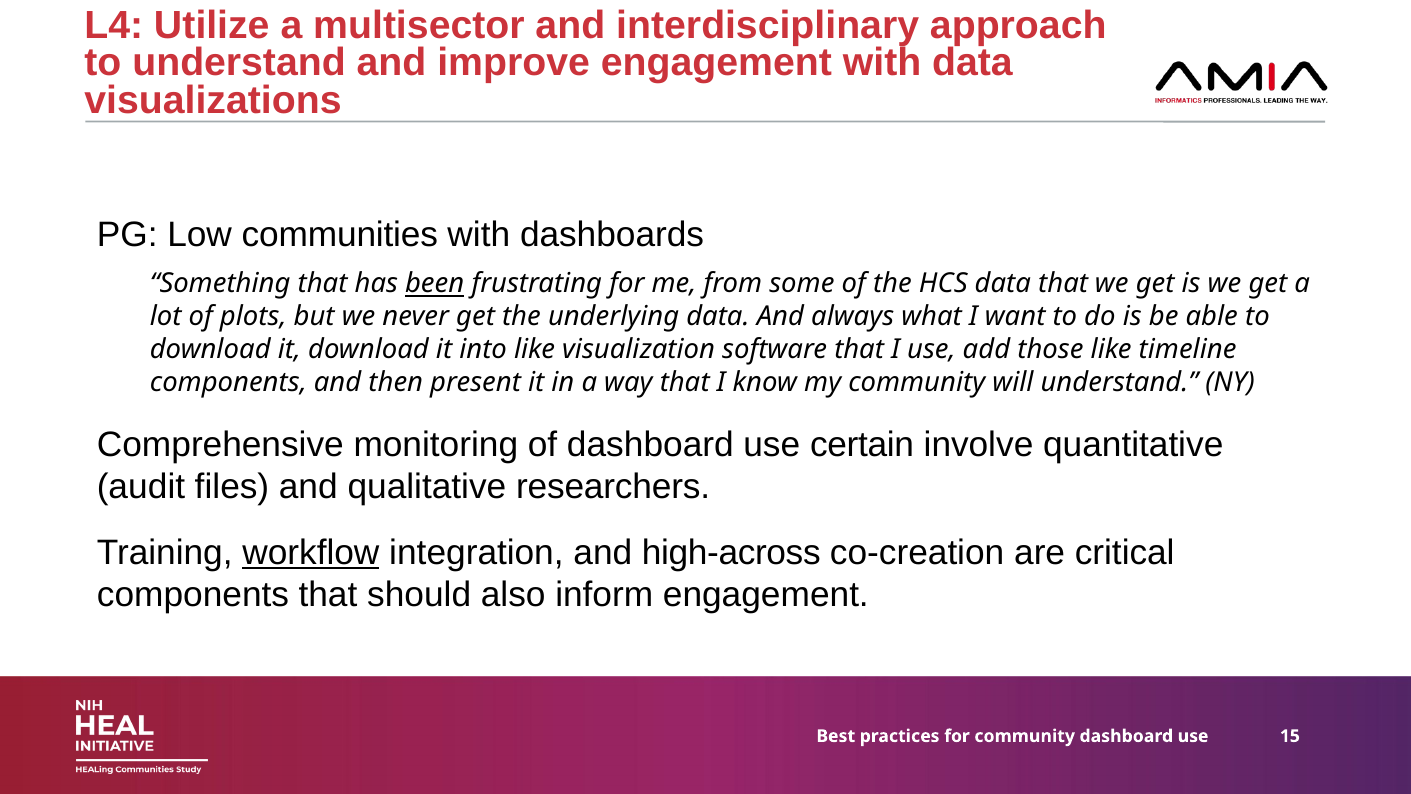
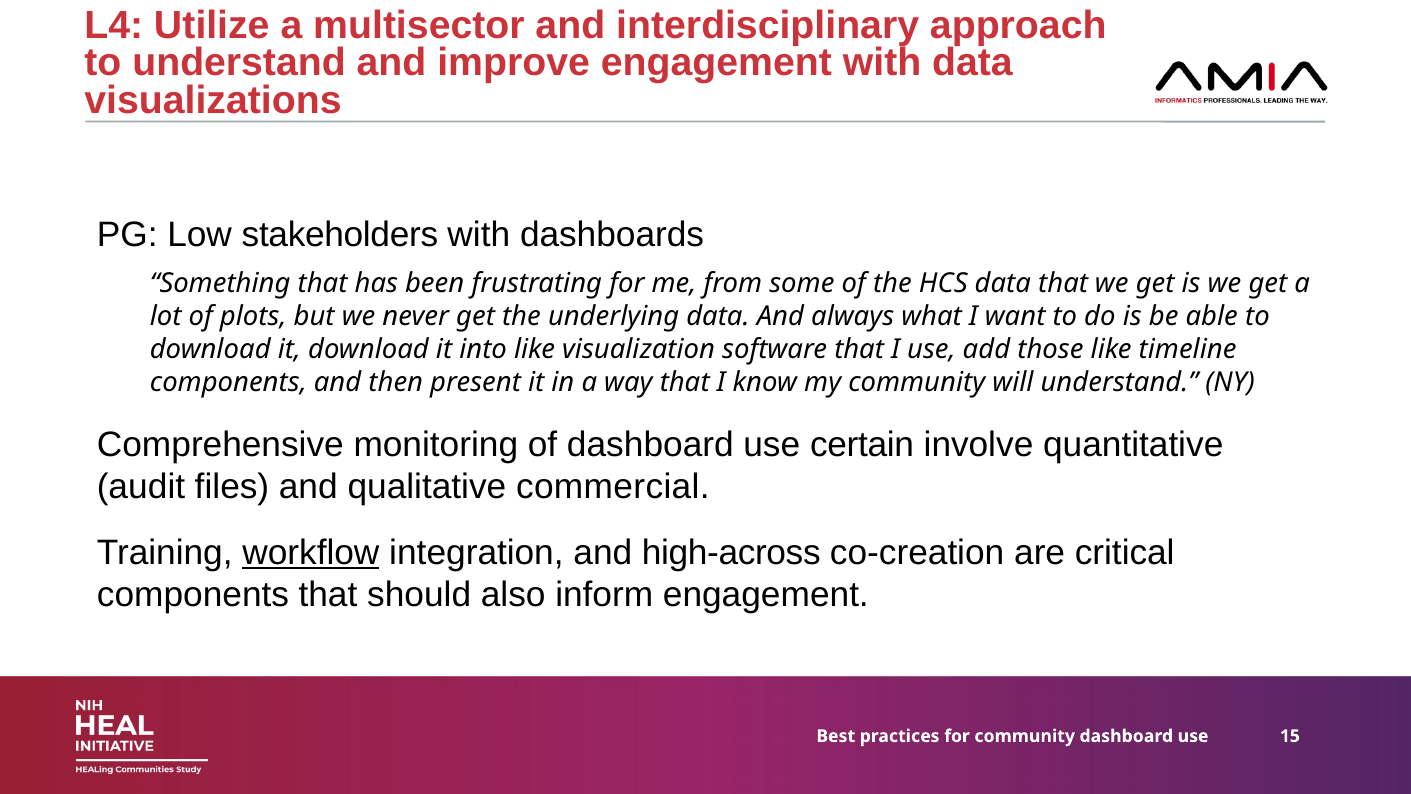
communities: communities -> stakeholders (340, 235)
been underline: present -> none (435, 284)
researchers: researchers -> commercial (613, 487)
